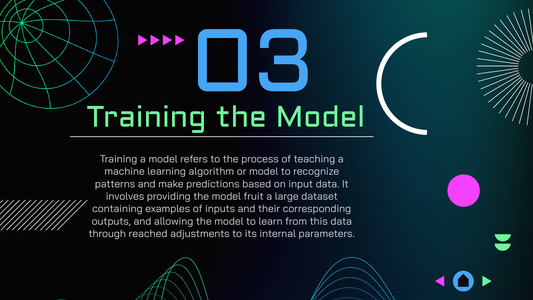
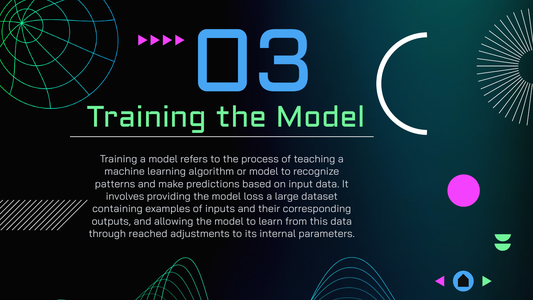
fruit: fruit -> loss (254, 196)
